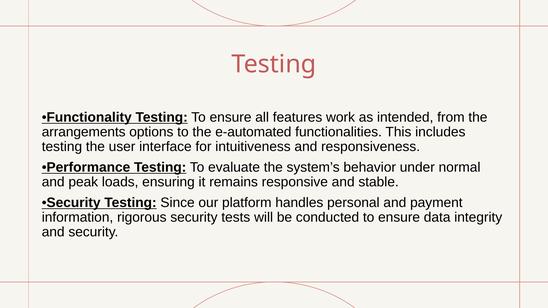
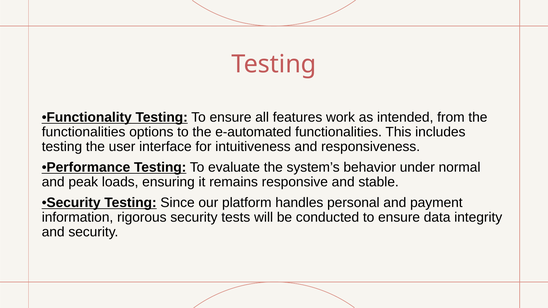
arrangements: arrangements -> functionalities (84, 132)
